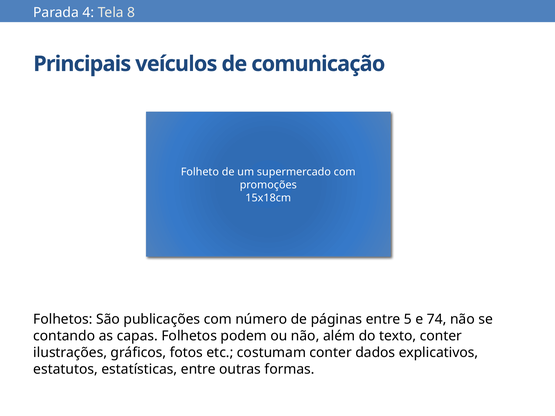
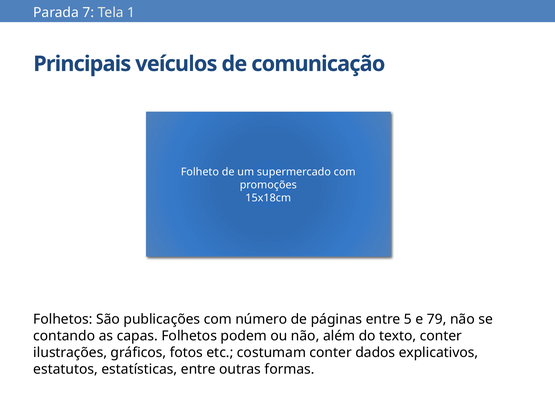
4: 4 -> 7 (88, 13)
8: 8 -> 1 (131, 13)
74: 74 -> 79 (437, 319)
